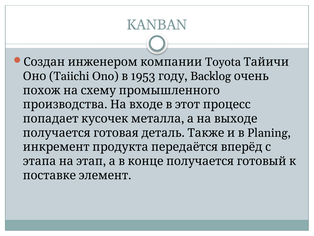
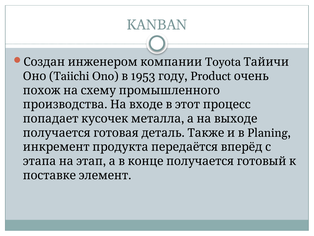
Backlog: Backlog -> Product (211, 76)
